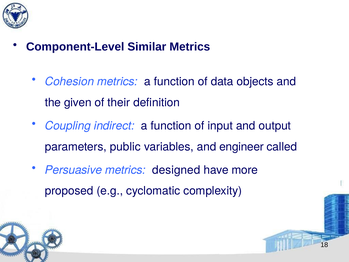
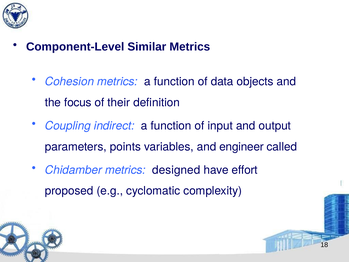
given: given -> focus (78, 102)
public: public -> points (125, 147)
Persuasive: Persuasive -> Chidamber (73, 170)
more: more -> effort (245, 170)
